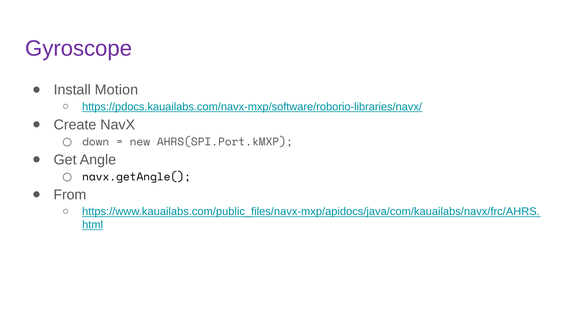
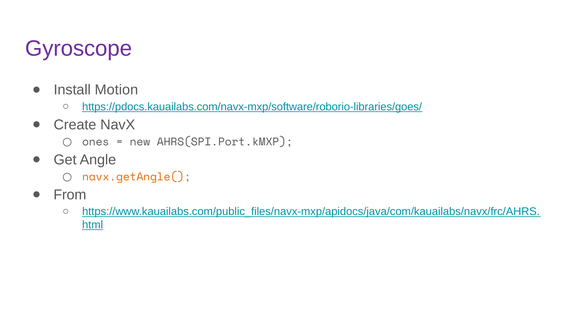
https://pdocs.kauailabs.com/navx-mxp/software/roborio-libraries/navx/: https://pdocs.kauailabs.com/navx-mxp/software/roborio-libraries/navx/ -> https://pdocs.kauailabs.com/navx-mxp/software/roborio-libraries/goes/ (252, 107)
down: down -> ones (96, 142)
navx.getAngle( colour: black -> orange (137, 176)
